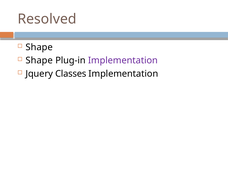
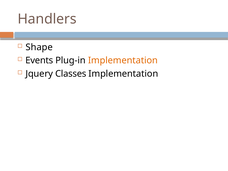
Resolved: Resolved -> Handlers (47, 19)
Shape: Shape -> Events (39, 60)
Implementation colour: purple -> orange (123, 60)
